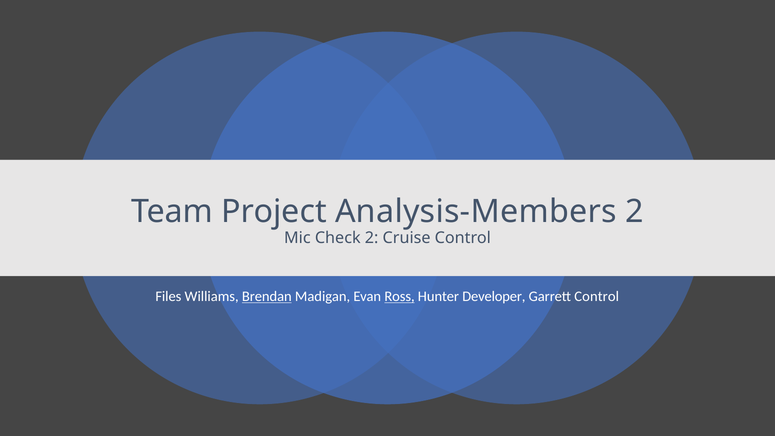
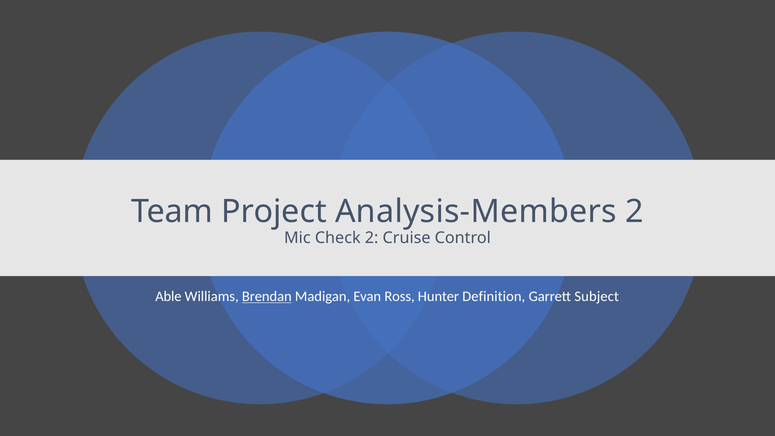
Files: Files -> Able (168, 296)
Ross underline: present -> none (400, 296)
Developer: Developer -> Definition (494, 296)
Garrett Control: Control -> Subject (597, 296)
